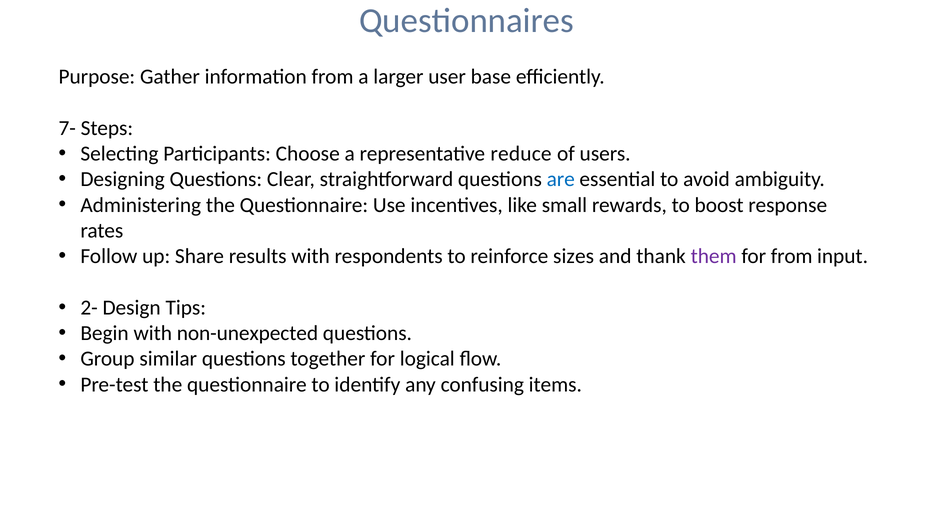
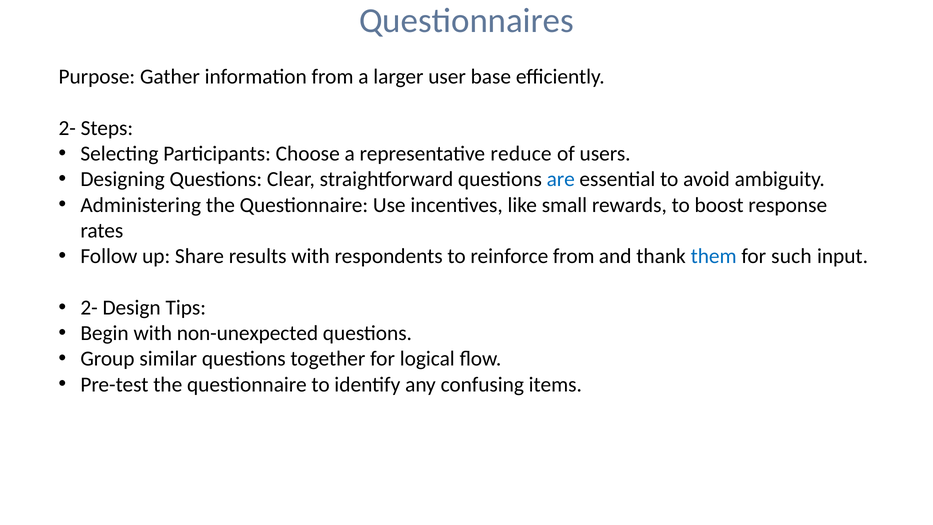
7-: 7- -> 2- (67, 128)
reinforce sizes: sizes -> from (574, 256)
them colour: purple -> blue (714, 256)
for from: from -> such (791, 256)
